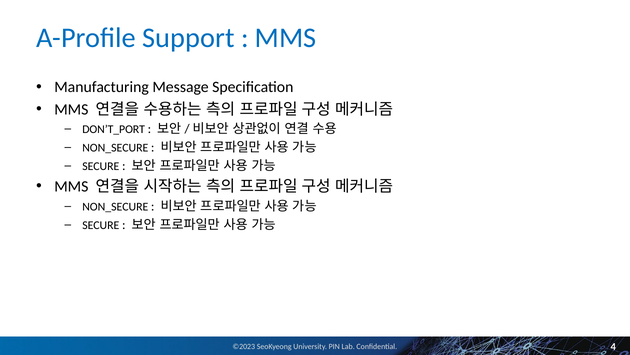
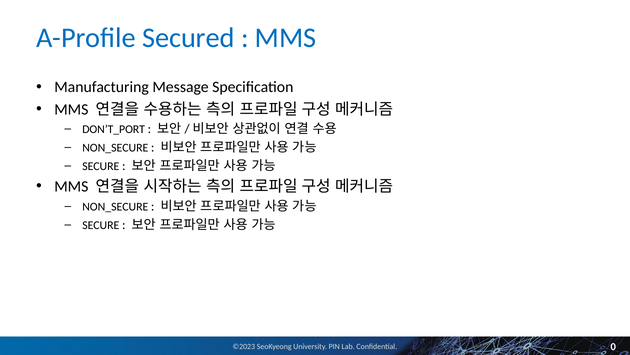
Support: Support -> Secured (188, 38)
4: 4 -> 0 (613, 346)
